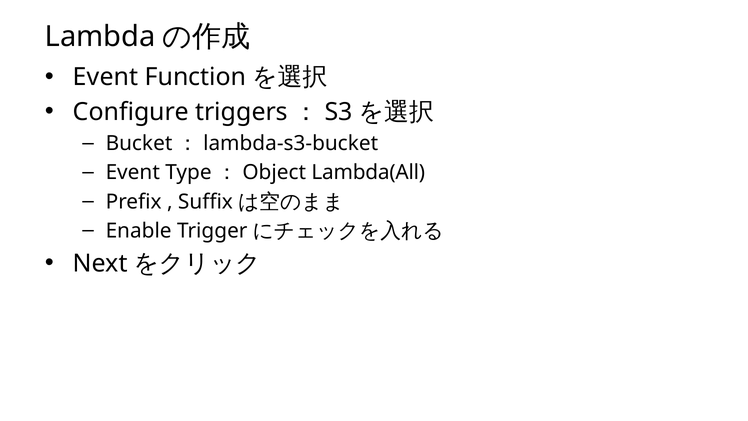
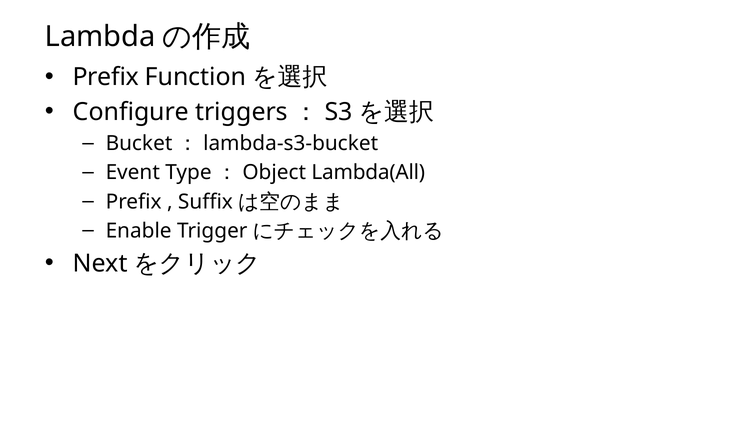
Event: Event -> Prefix (106, 77)
